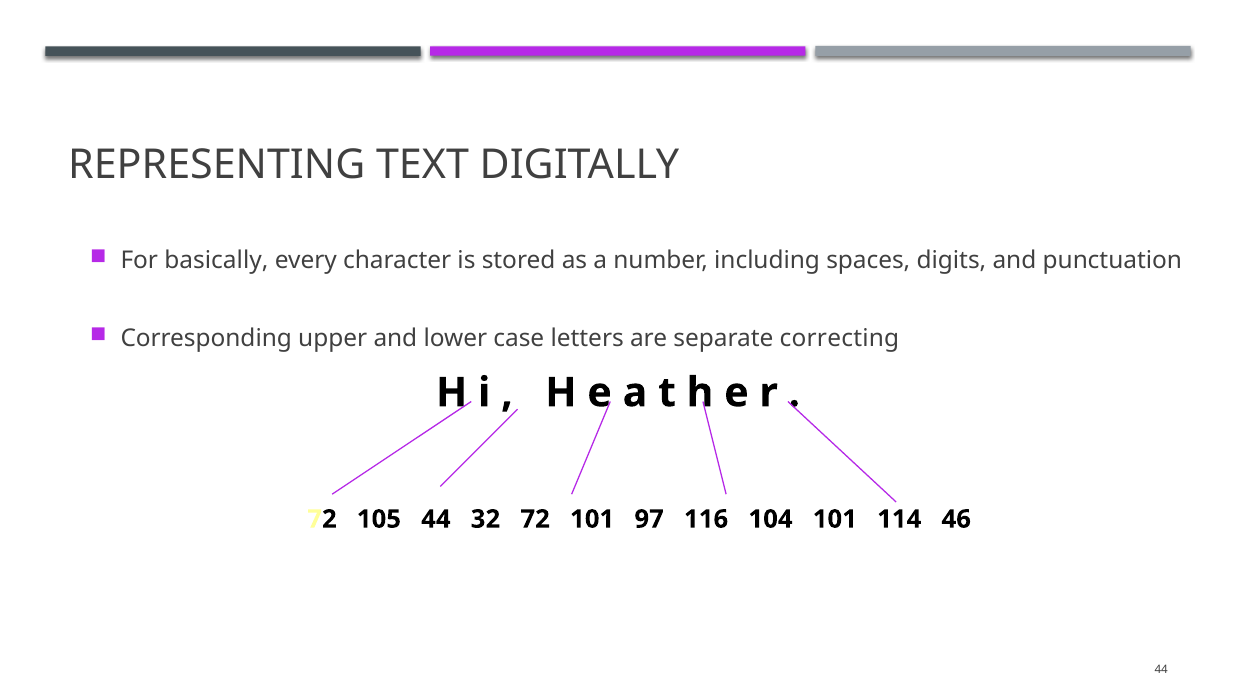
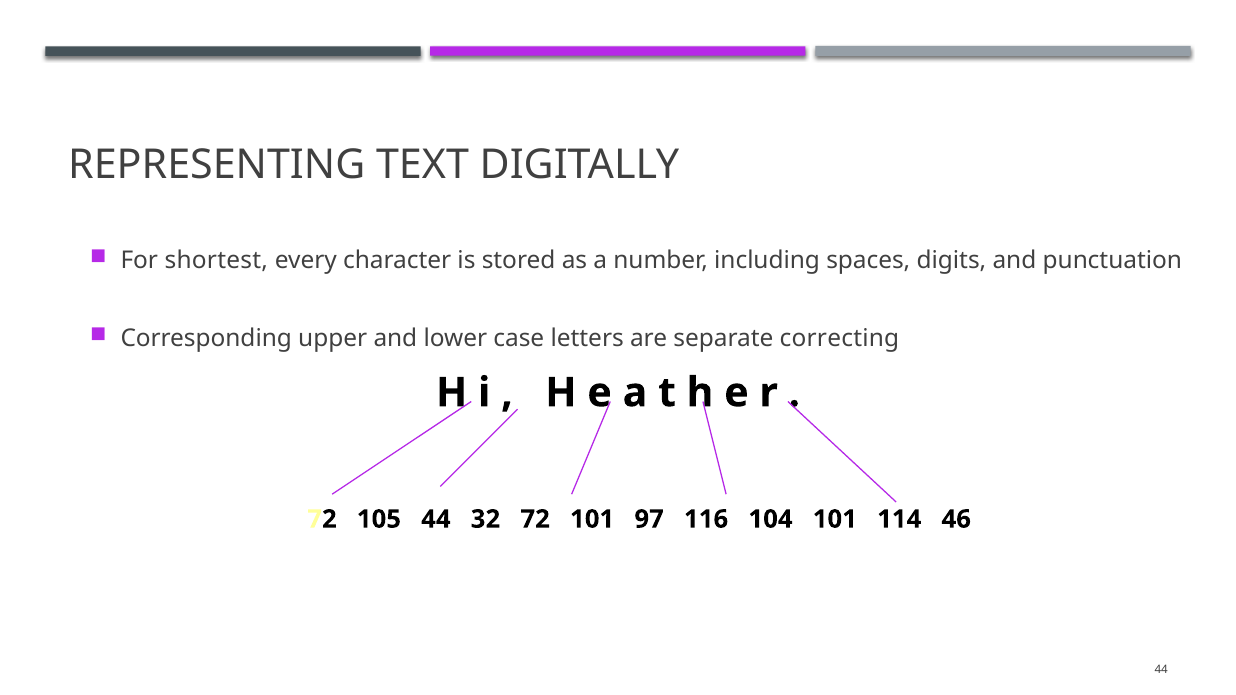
basically: basically -> shortest (216, 261)
